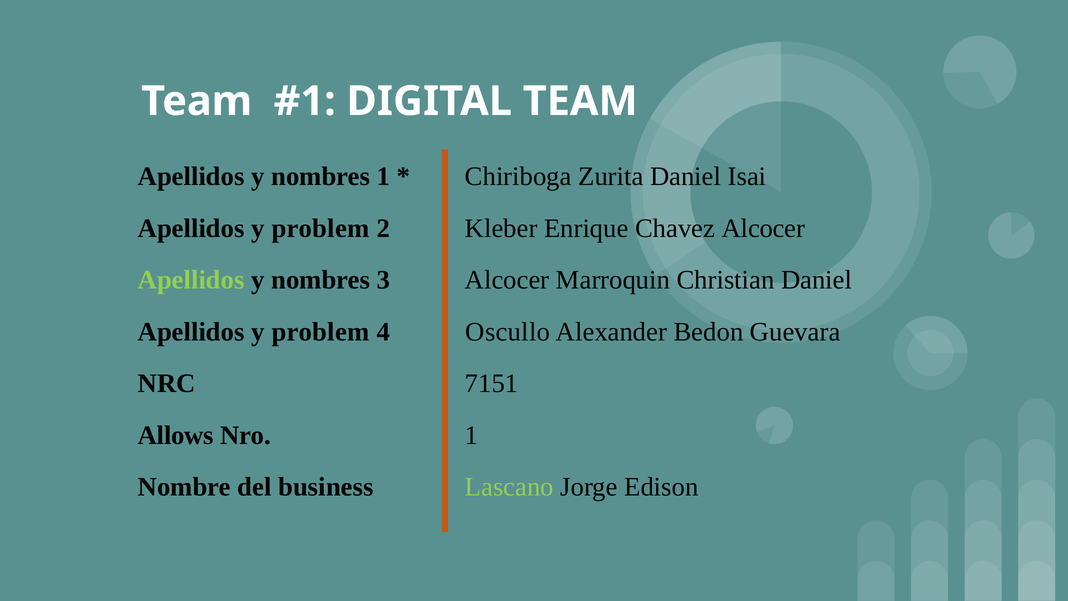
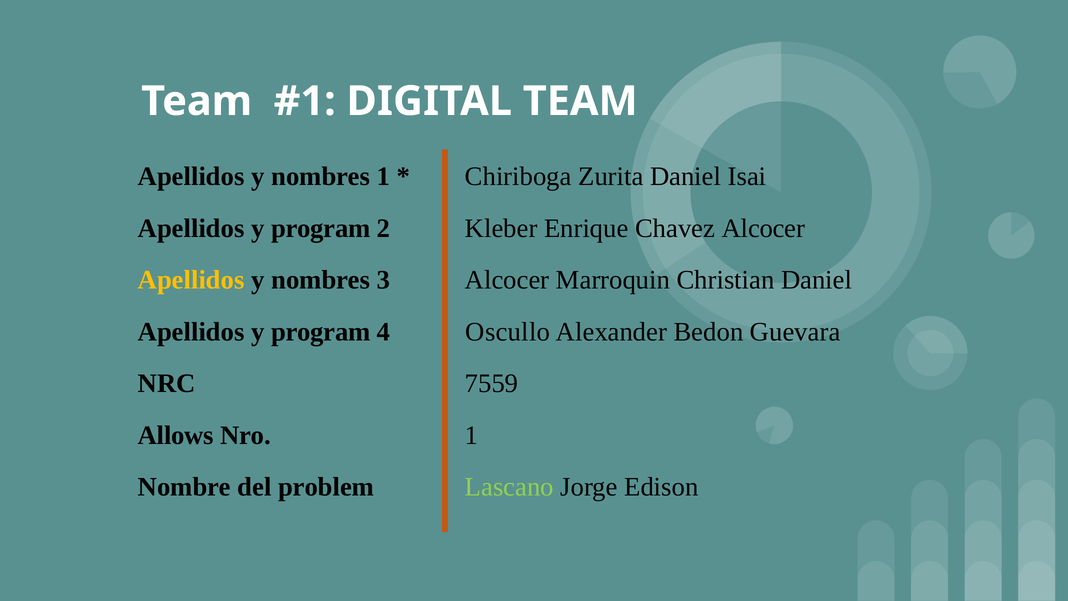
problem: problem -> program (321, 228)
Apellidos colour: light green -> yellow (191, 280)
problem: problem -> program (321, 332)
7151: 7151 -> 7559 (492, 383)
business: business -> problem (326, 487)
